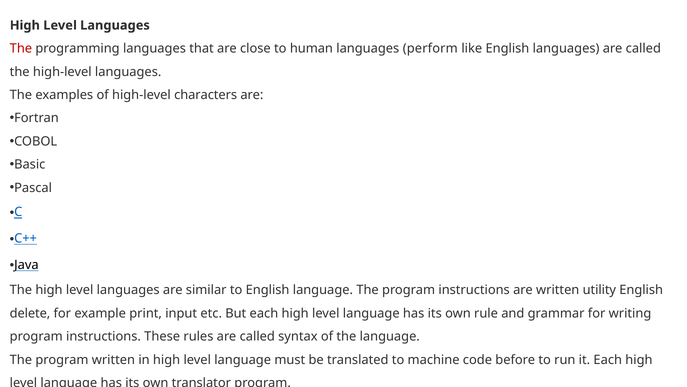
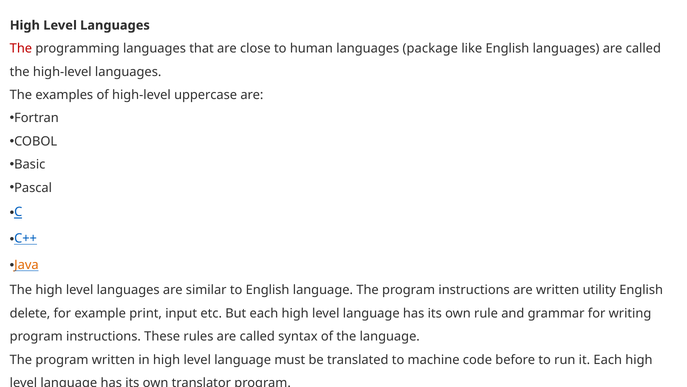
perform: perform -> package (430, 49)
characters: characters -> uppercase (206, 95)
Java colour: black -> orange (26, 264)
